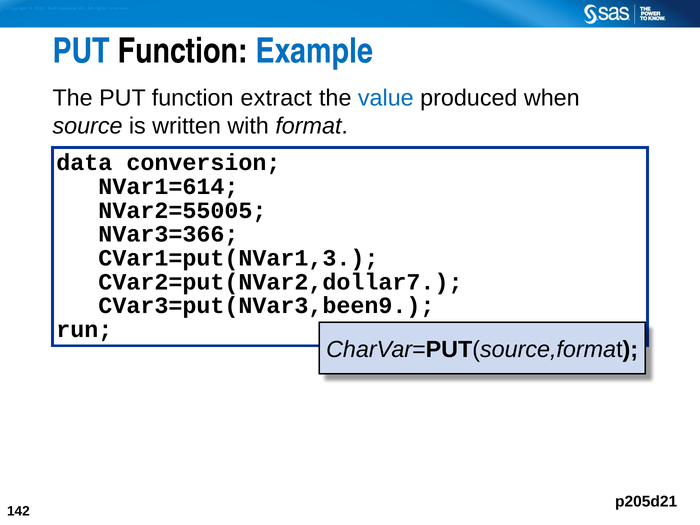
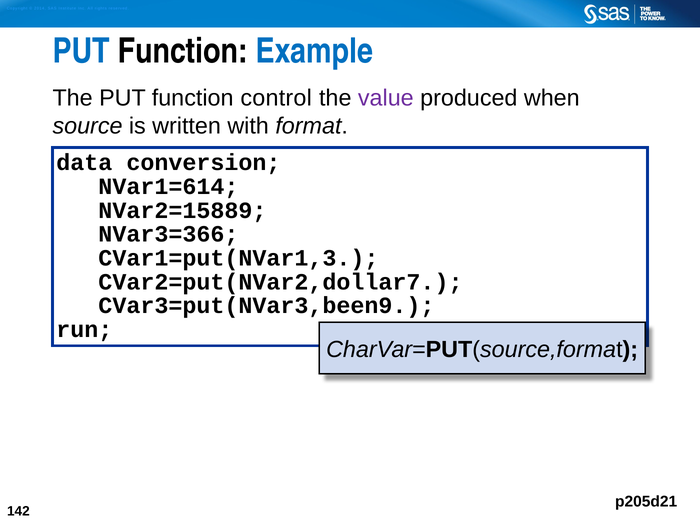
extract: extract -> control (276, 98)
value colour: blue -> purple (386, 98)
NVar2=55005: NVar2=55005 -> NVar2=15889 (182, 210)
